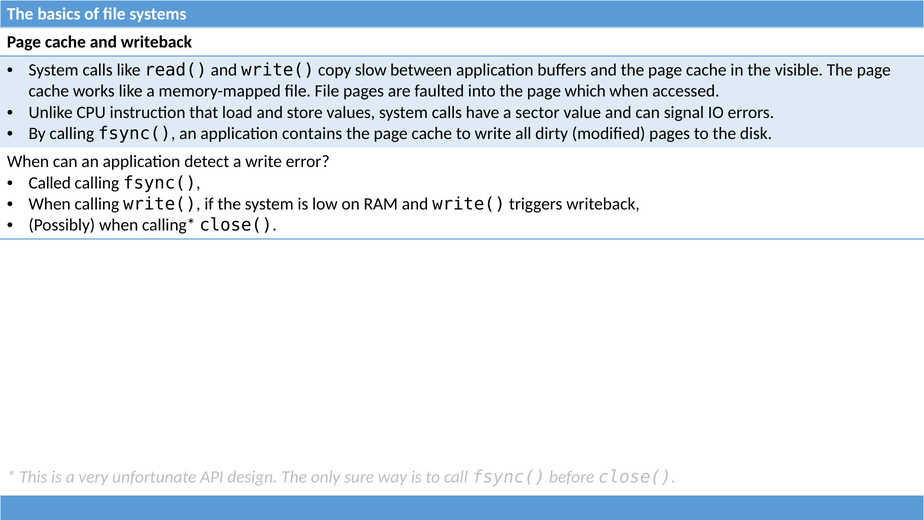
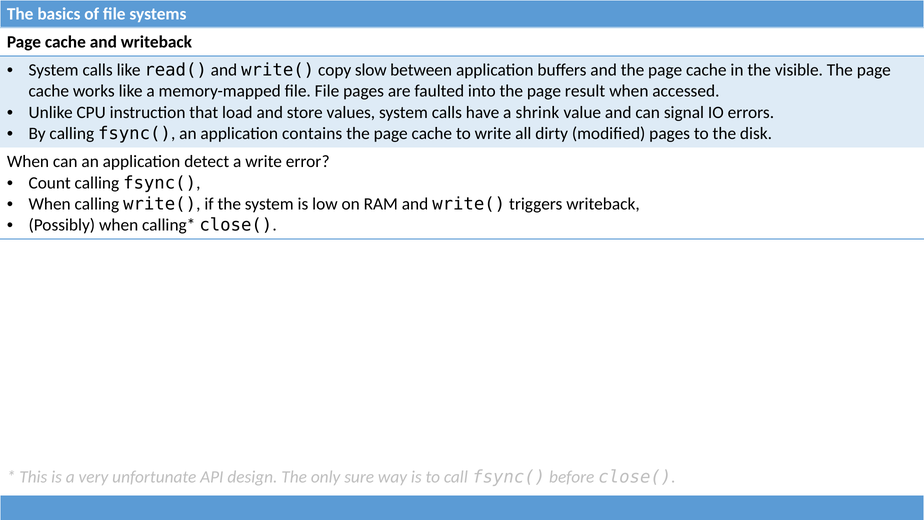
which: which -> result (585, 91)
sector: sector -> shrink (537, 112)
Called: Called -> Count (50, 183)
